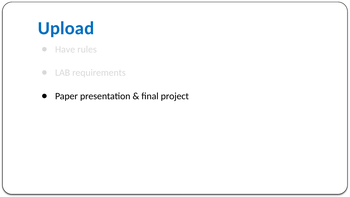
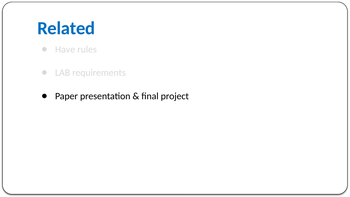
Upload: Upload -> Related (66, 28)
